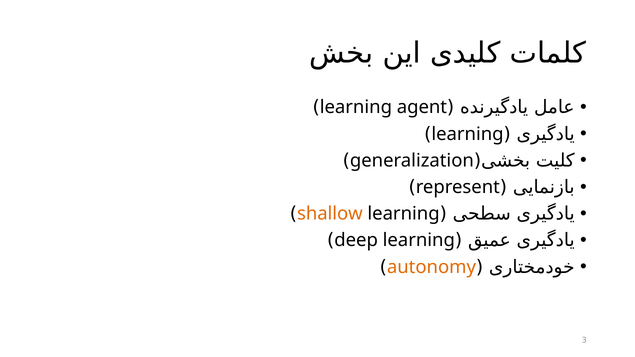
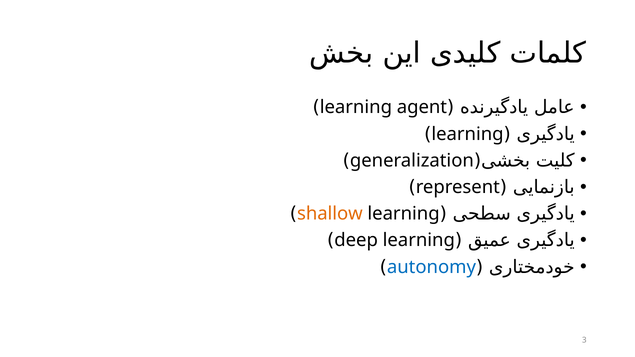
autonomy colour: orange -> blue (431, 267)
